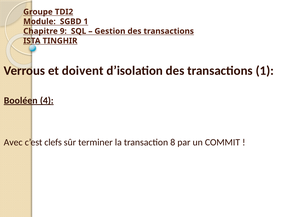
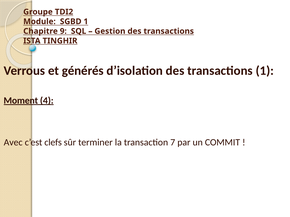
doivent: doivent -> générés (83, 71)
Booléen: Booléen -> Moment (21, 101)
8: 8 -> 7 (173, 143)
